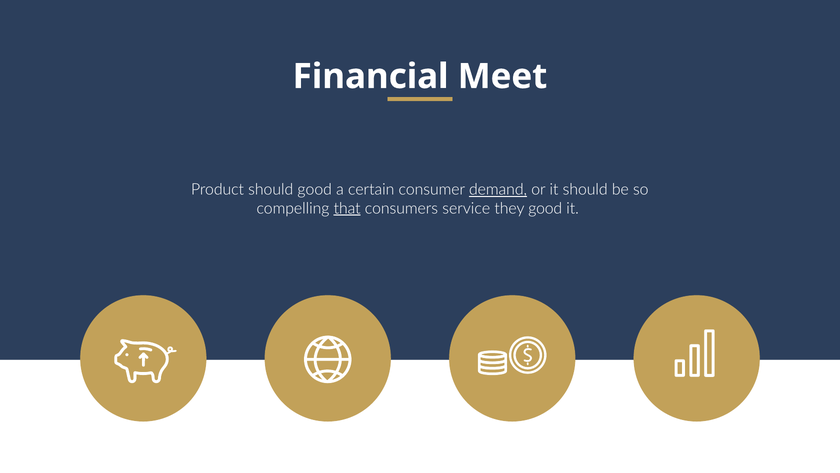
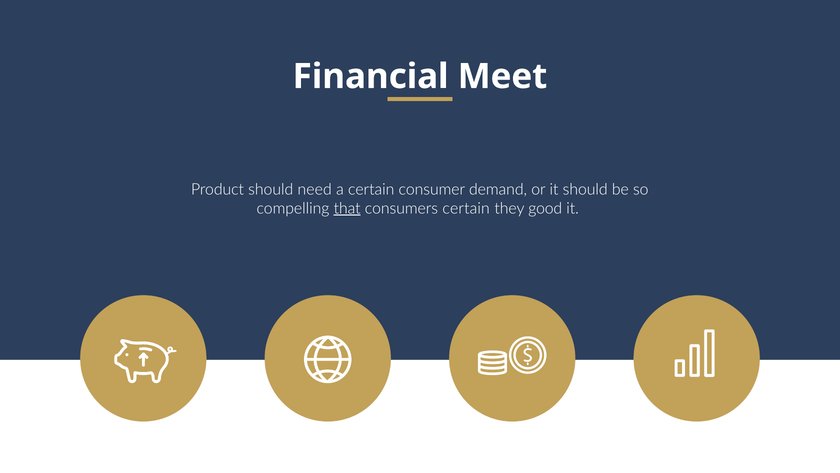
should good: good -> need (315, 189)
demand underline: present -> none (498, 189)
consumers service: service -> certain (466, 208)
